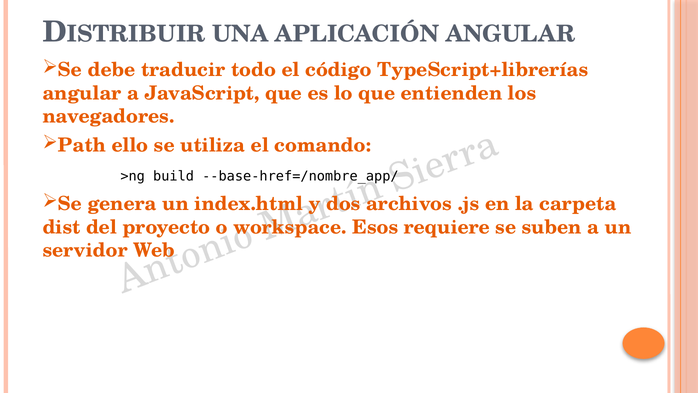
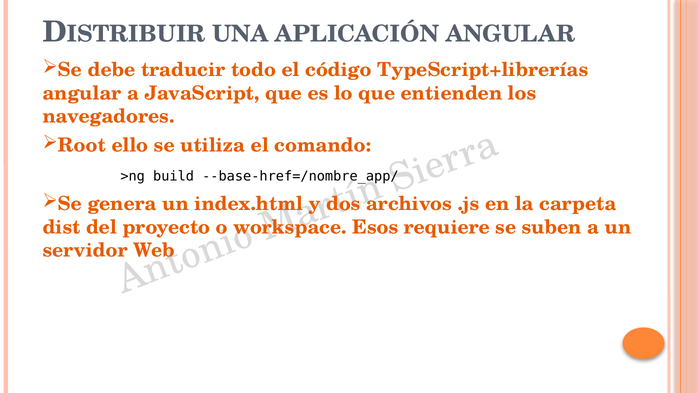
Path: Path -> Root (82, 145)
